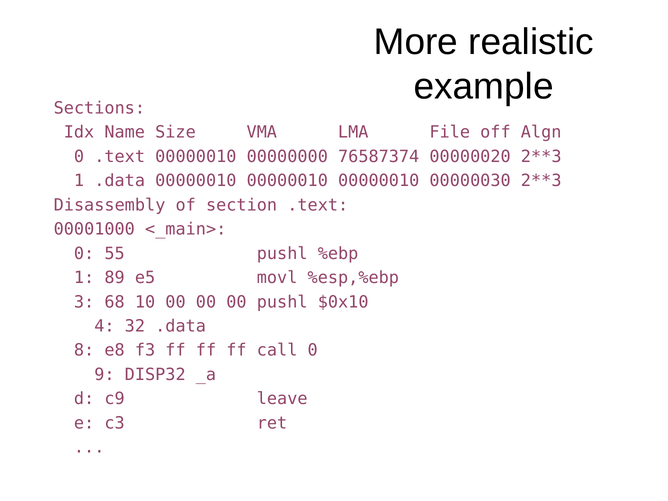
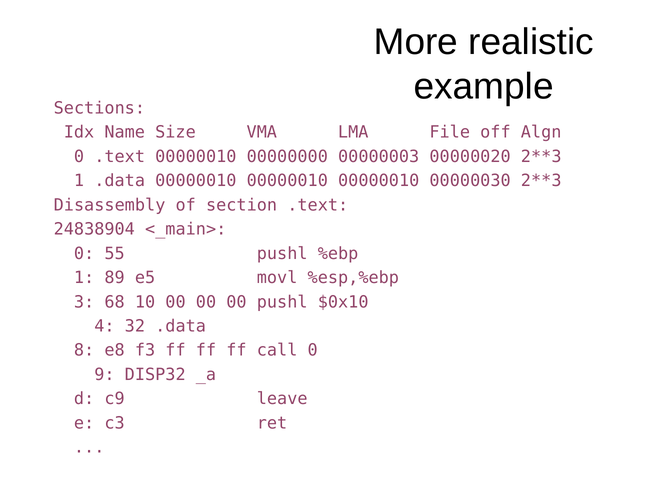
76587374: 76587374 -> 00000003 (379, 156)
00001000: 00001000 -> 24838904 (94, 229)
